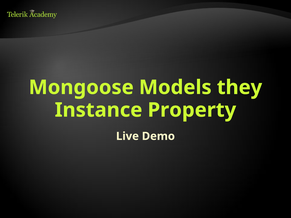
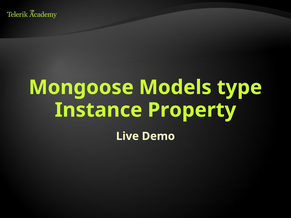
they: they -> type (239, 87)
